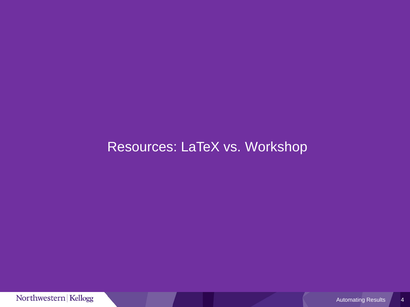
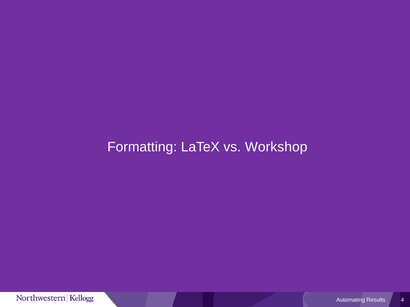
Resources: Resources -> Formatting (142, 147)
